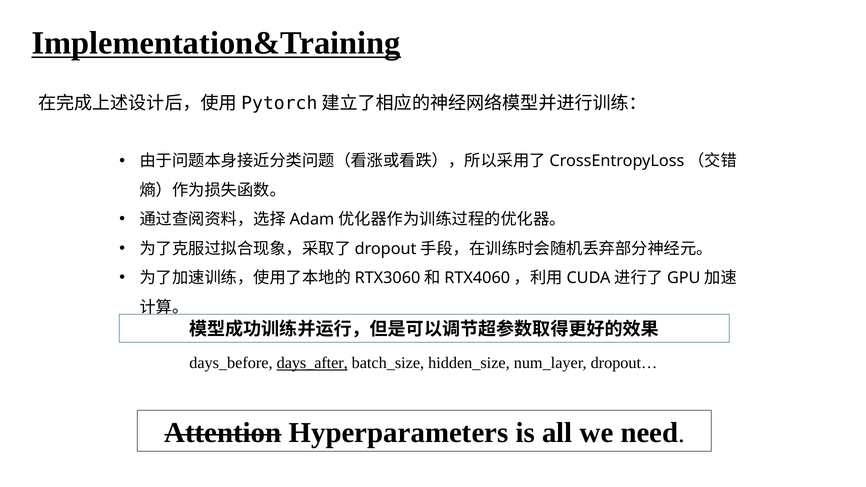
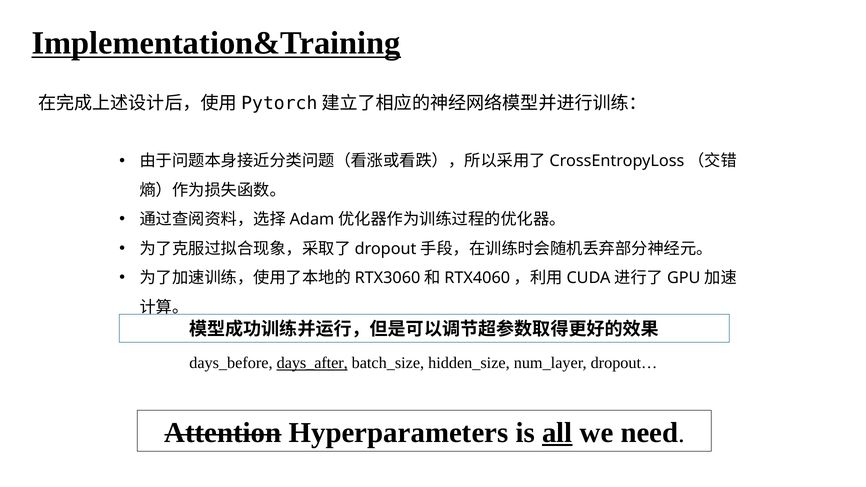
all underline: none -> present (557, 433)
